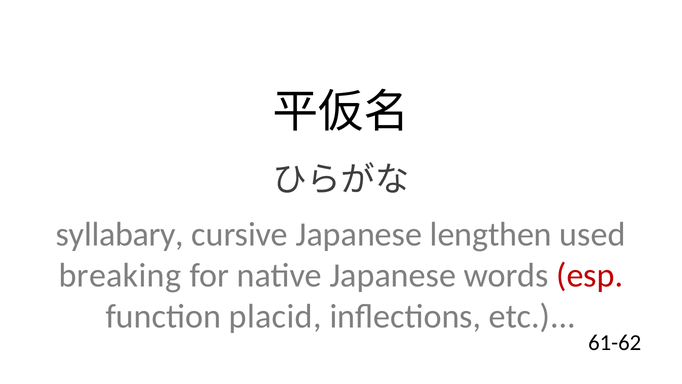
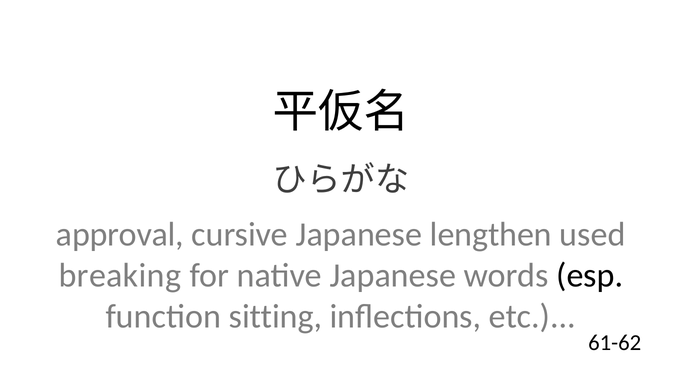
syllabary: syllabary -> approval (120, 234)
esp colour: red -> black (590, 275)
placid: placid -> sitting (275, 316)
